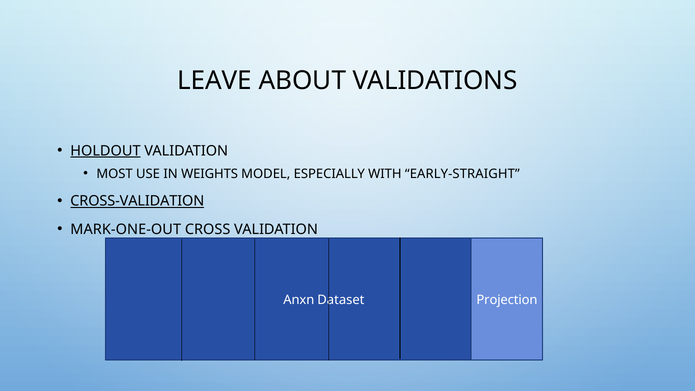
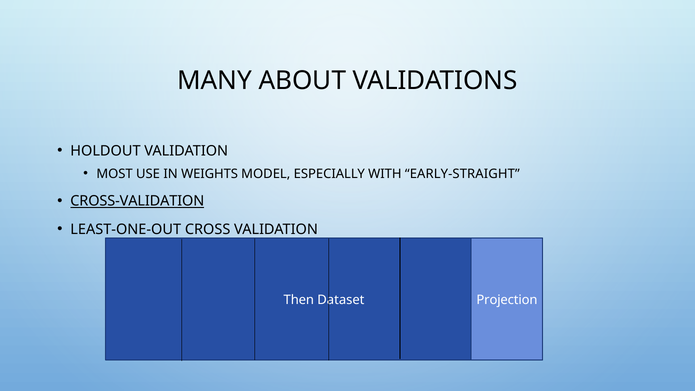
LEAVE: LEAVE -> MANY (215, 81)
HOLDOUT underline: present -> none (105, 151)
MARK-ONE-OUT: MARK-ONE-OUT -> LEAST-ONE-OUT (126, 229)
Anxn: Anxn -> Then (299, 300)
